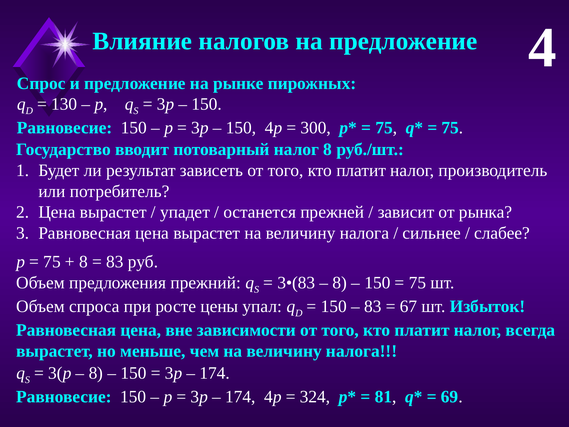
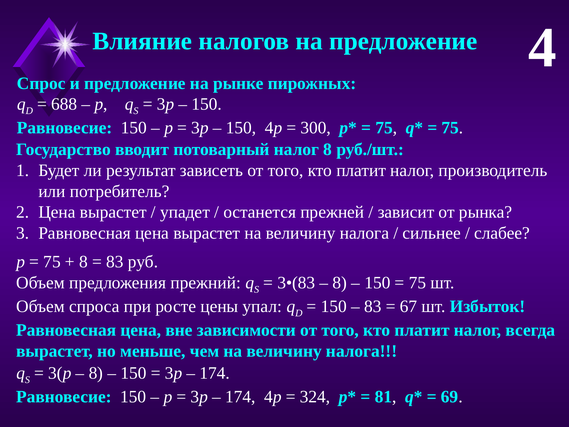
130: 130 -> 688 (64, 104)
